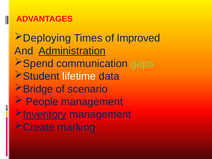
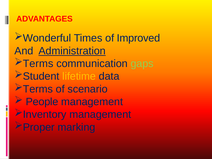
Deploying: Deploying -> Wonderful (47, 38)
Spend: Spend -> Terms (38, 64)
lifetime colour: white -> yellow (79, 76)
Bridge: Bridge -> Terms (38, 89)
Inventory underline: present -> none (45, 114)
Create: Create -> Proper (39, 127)
